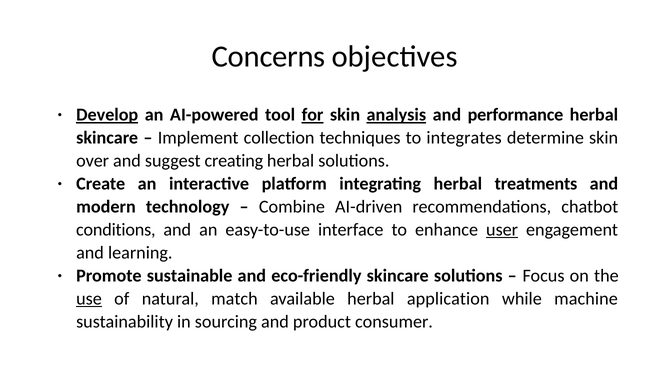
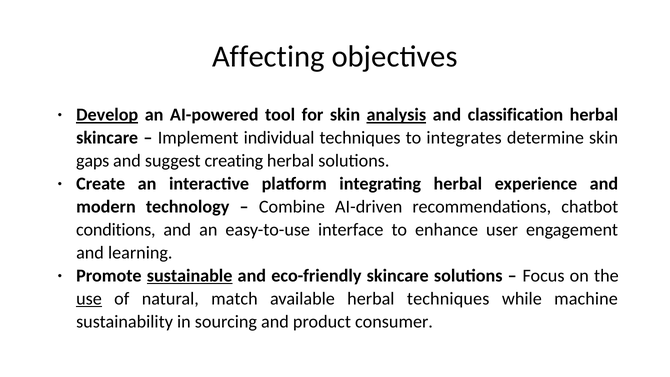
Concerns: Concerns -> Affecting (268, 56)
for underline: present -> none (313, 115)
performance: performance -> classification (515, 115)
collection: collection -> individual (279, 138)
over: over -> gaps (93, 161)
treatments: treatments -> experience (536, 184)
user underline: present -> none (502, 230)
sustainable underline: none -> present (190, 276)
herbal application: application -> techniques (448, 299)
